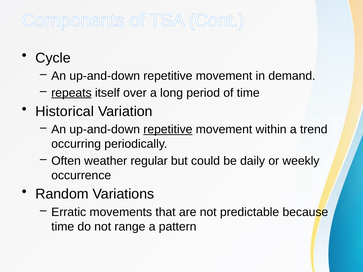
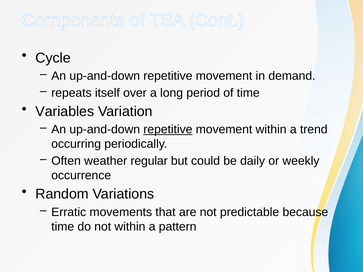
repeats underline: present -> none (71, 93)
Historical: Historical -> Variables (65, 112)
not range: range -> within (130, 227)
